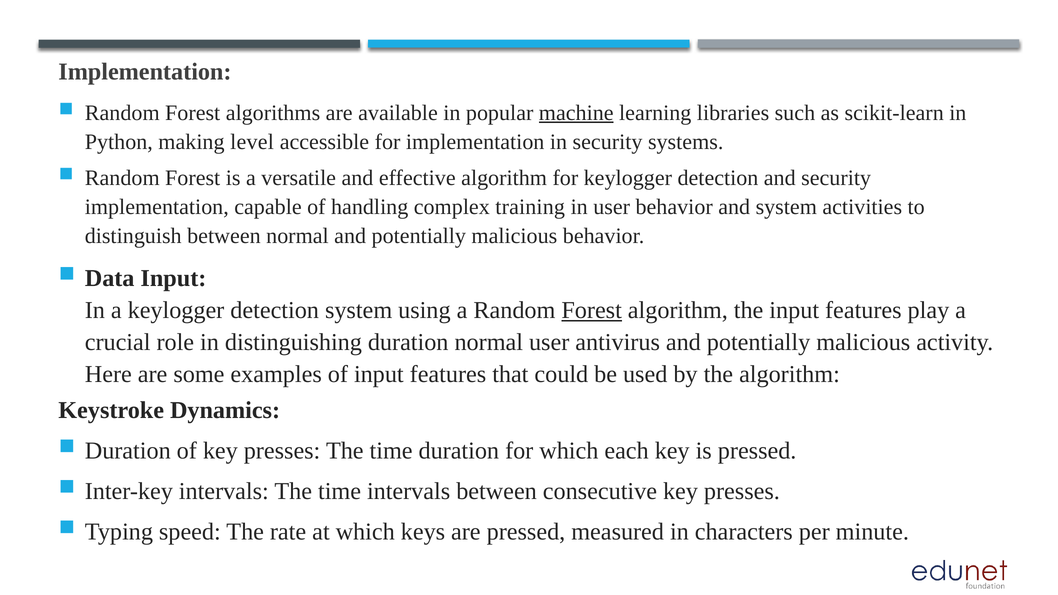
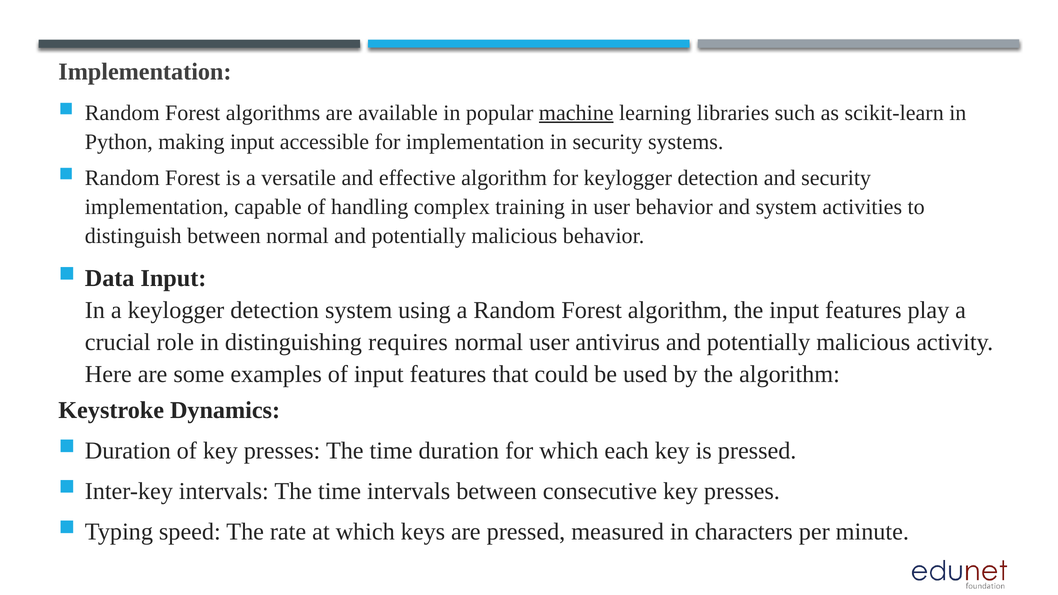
making level: level -> input (252, 142)
Forest underline: present -> none (592, 310)
distinguishing duration: duration -> requires (408, 342)
